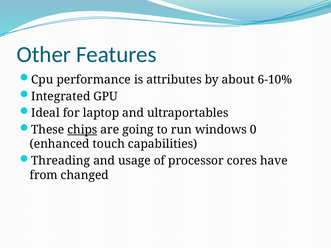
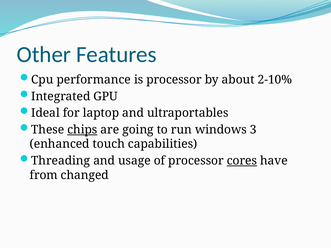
is attributes: attributes -> processor (174, 80)
6-10%: 6-10% -> 2-10% (275, 80)
0: 0 -> 3 (253, 130)
cores underline: none -> present (242, 161)
